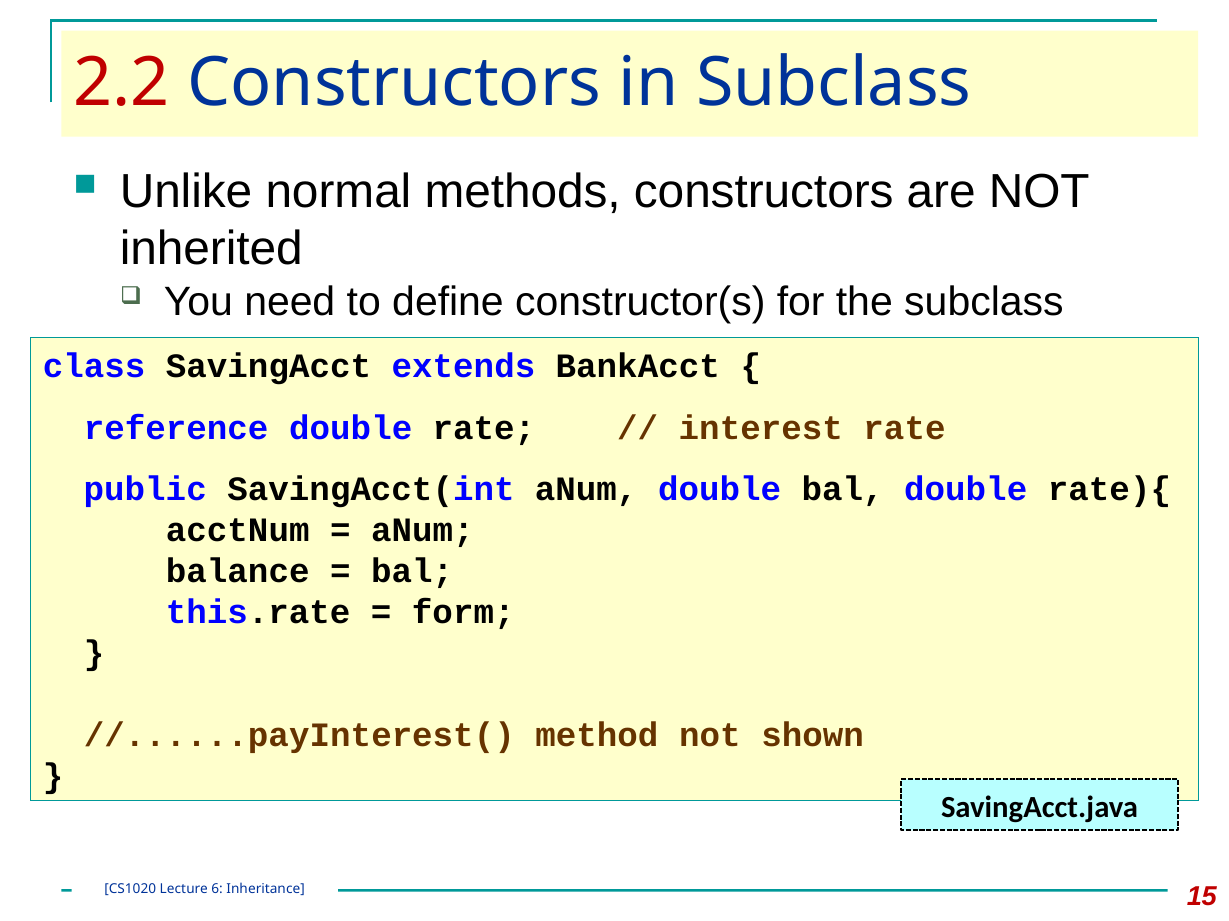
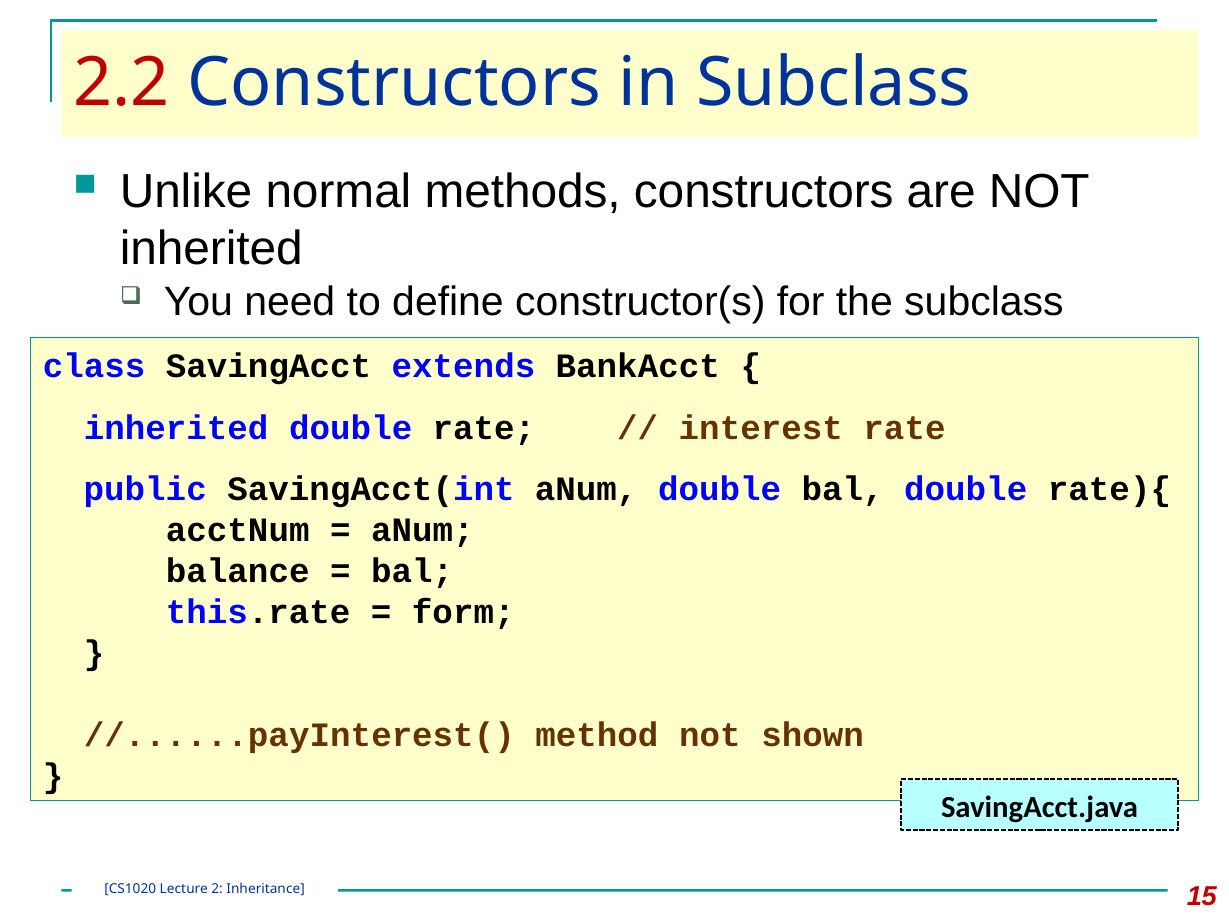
reference: reference -> inherited (176, 428)
6: 6 -> 2 (217, 890)
